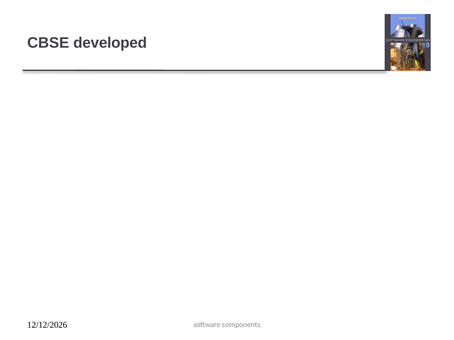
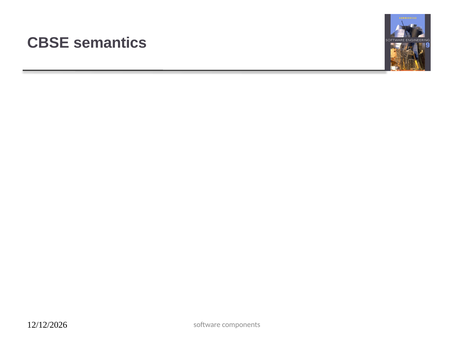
developed: developed -> semantics (110, 43)
